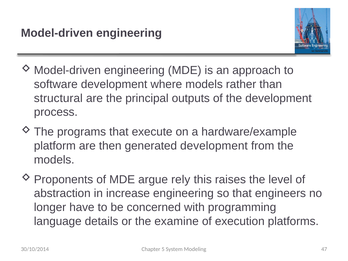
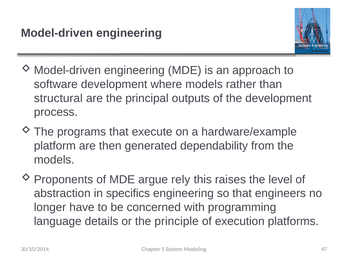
generated development: development -> dependability (214, 146)
increase: increase -> specifics (128, 193)
examine: examine -> principle (177, 221)
